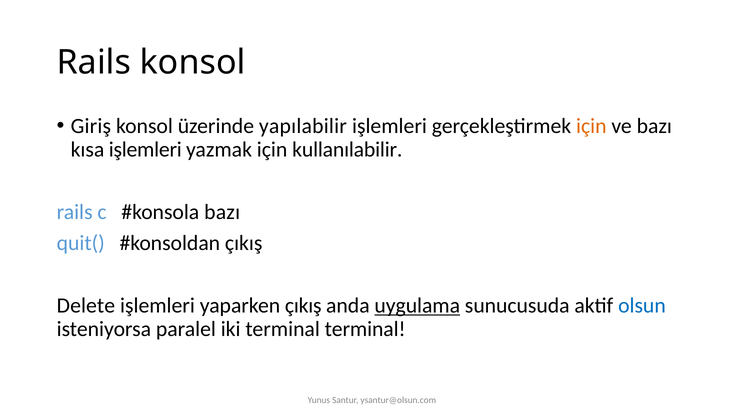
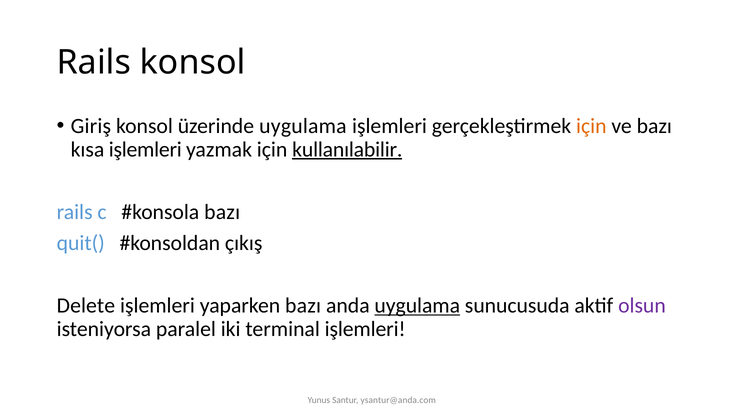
üzerinde yapılabilir: yapılabilir -> uygulama (303, 126)
kullanılabilir underline: none -> present (347, 149)
yaparken çıkış: çıkış -> bazı (303, 305)
olsun colour: blue -> purple (642, 305)
terminal terminal: terminal -> işlemleri (365, 329)
ysantur@olsun.com: ysantur@olsun.com -> ysantur@anda.com (398, 400)
